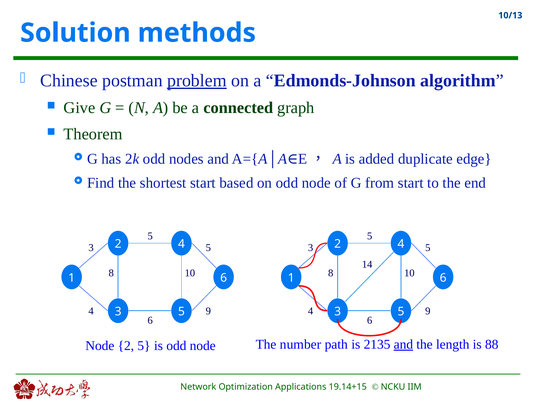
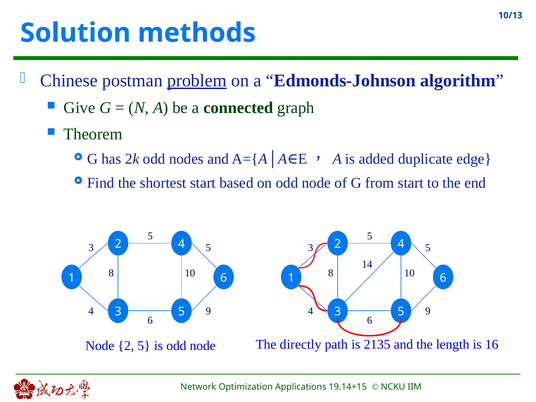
number: number -> directly (301, 344)
and underline: present -> none (403, 344)
88: 88 -> 16 (492, 344)
